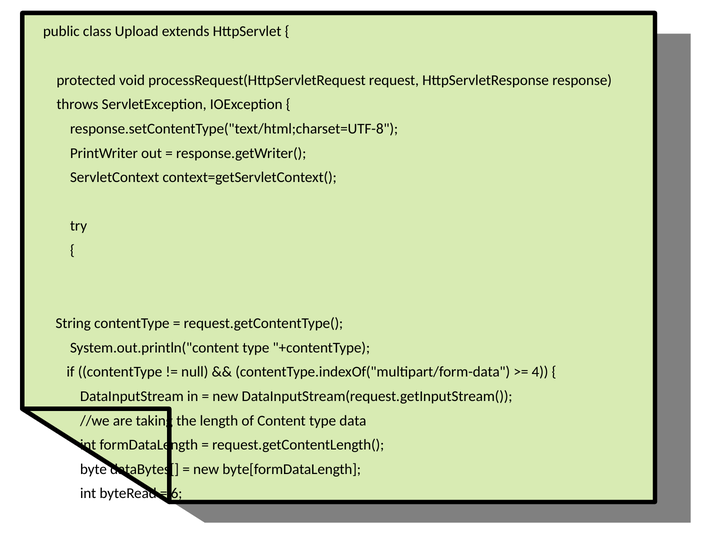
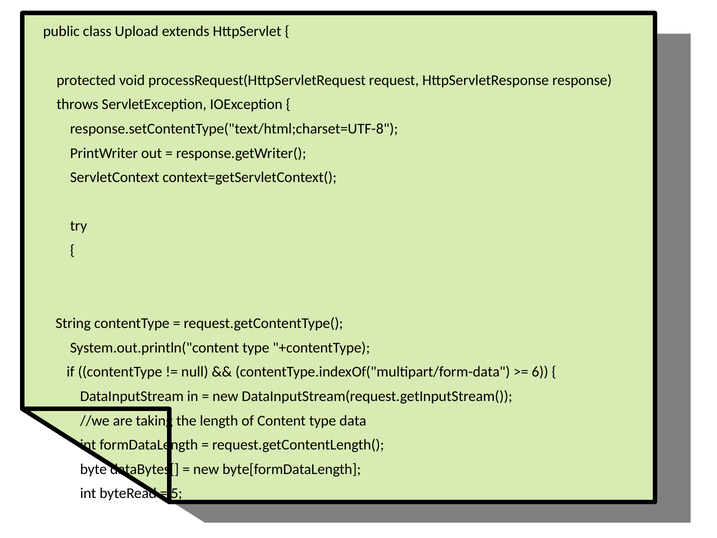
4: 4 -> 6 (540, 372)
6: 6 -> 5 (177, 493)
